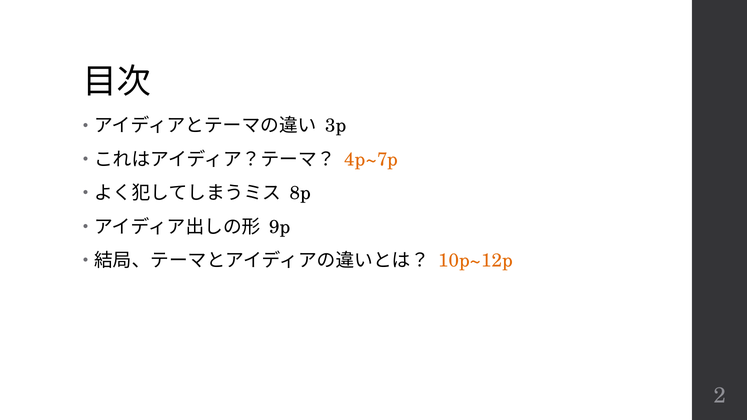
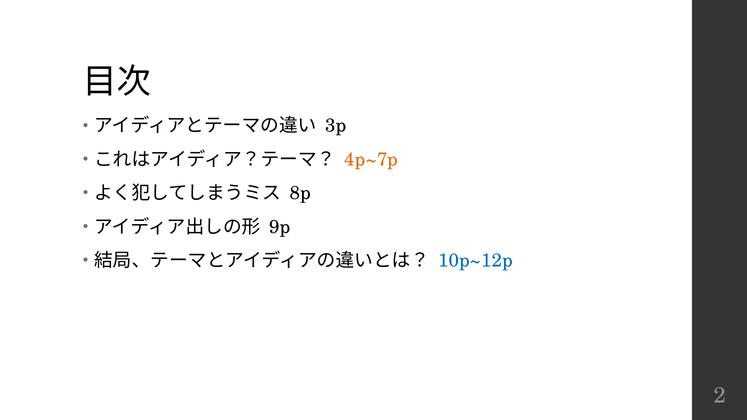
10p~12p colour: orange -> blue (476, 261)
